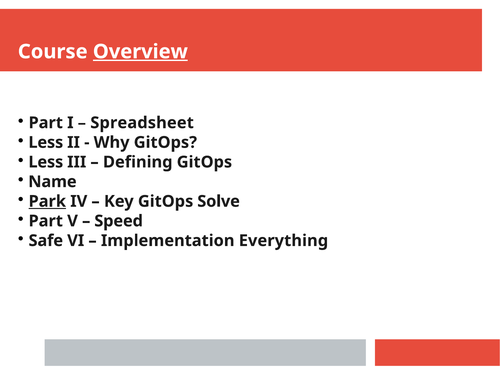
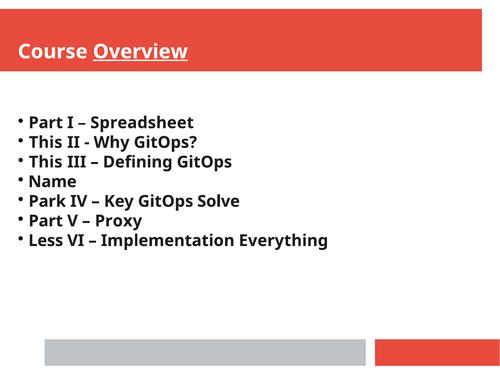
Less: Less -> This (46, 142)
Less: Less -> This (46, 162)
Park underline: present -> none (47, 201)
Speed: Speed -> Proxy (118, 221)
Safe: Safe -> Less (46, 241)
